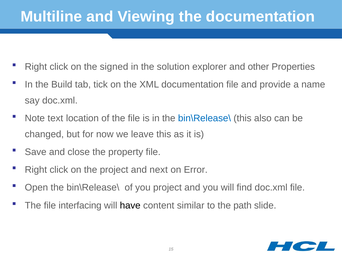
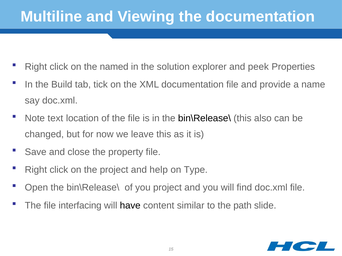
signed: signed -> named (114, 67)
other: other -> peek (258, 67)
bin\Release\ colour: blue -> black (204, 118)
next: next -> help (159, 170)
Error: Error -> Type (196, 170)
